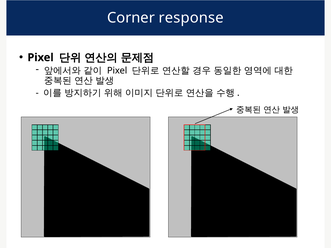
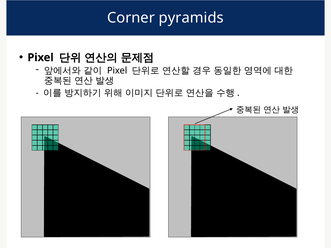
response: response -> pyramids (191, 18)
